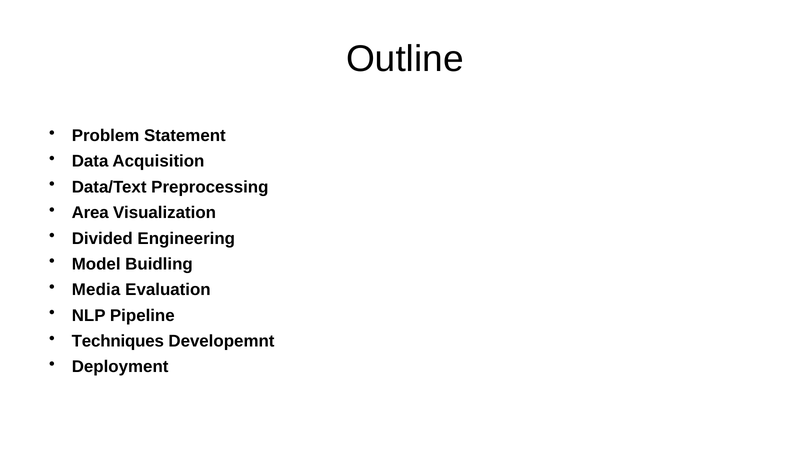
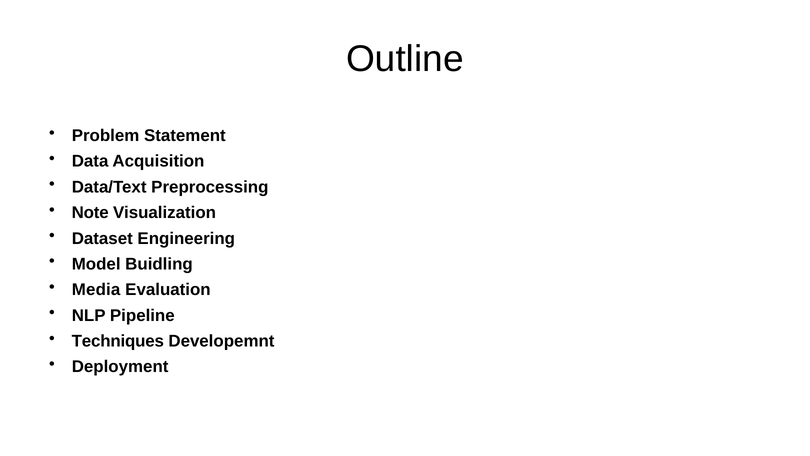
Area: Area -> Note (90, 213)
Divided: Divided -> Dataset (102, 238)
